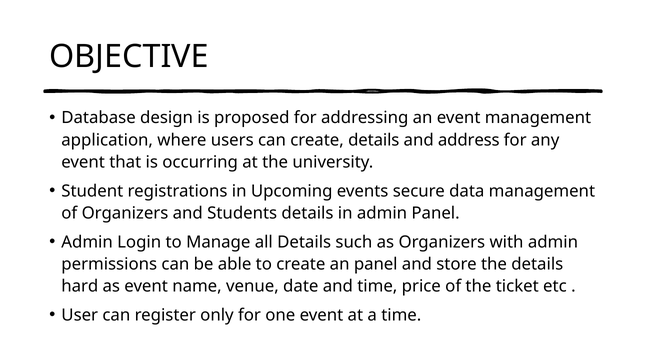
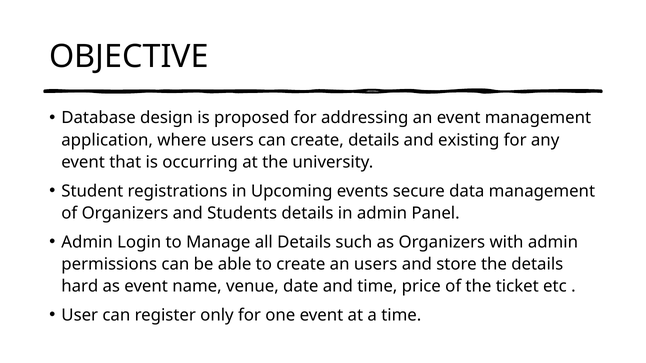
address: address -> existing (469, 140)
an panel: panel -> users (376, 264)
